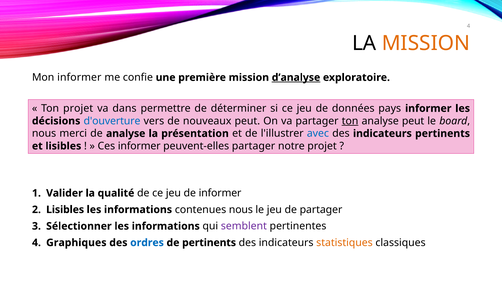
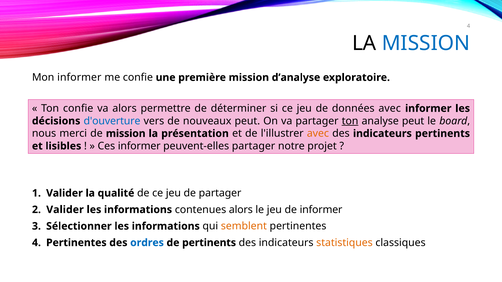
MISSION colour: orange -> blue (426, 43)
d’analyse underline: present -> none (296, 78)
Ton projet: projet -> confie (78, 109)
va dans: dans -> alors (125, 109)
données pays: pays -> avec (390, 109)
de analyse: analyse -> mission (126, 134)
avec colour: blue -> orange (318, 134)
de informer: informer -> partager (220, 193)
Lisibles: Lisibles -> Valider (65, 210)
contenues nous: nous -> alors (241, 210)
de partager: partager -> informer (321, 210)
semblent colour: purple -> orange (244, 226)
4 Graphiques: Graphiques -> Pertinentes (76, 243)
